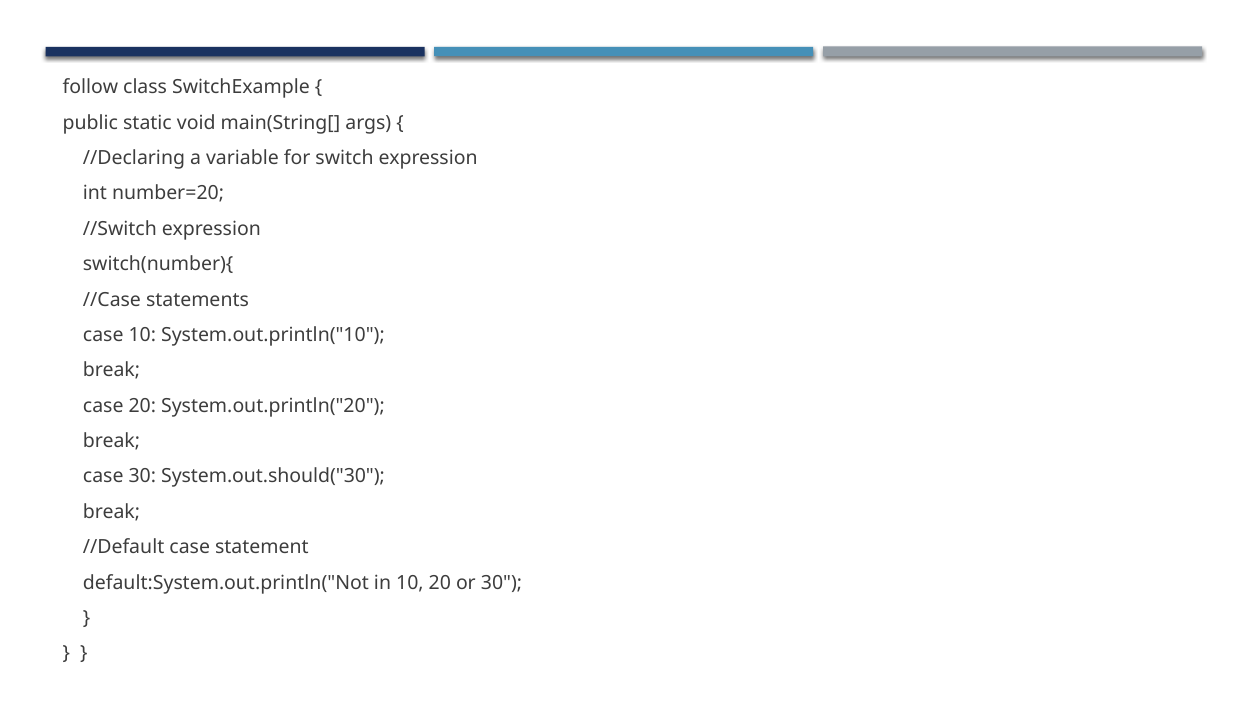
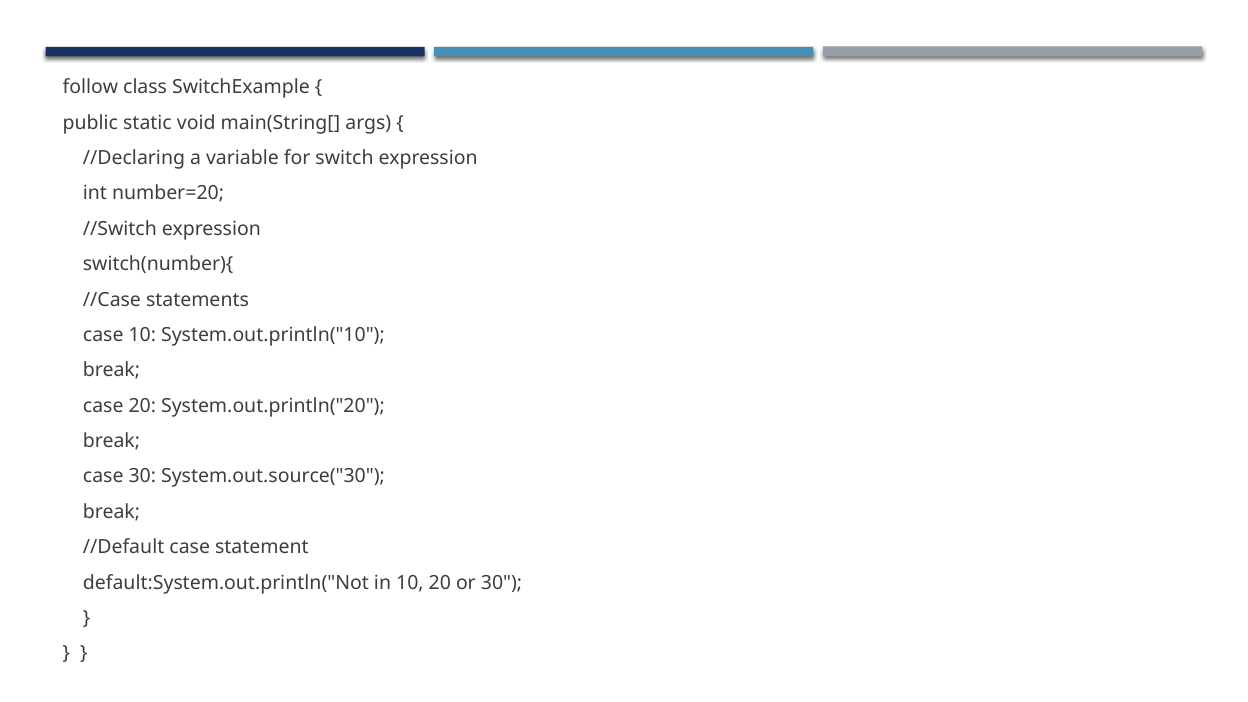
System.out.should("30: System.out.should("30 -> System.out.source("30 (273, 477)
